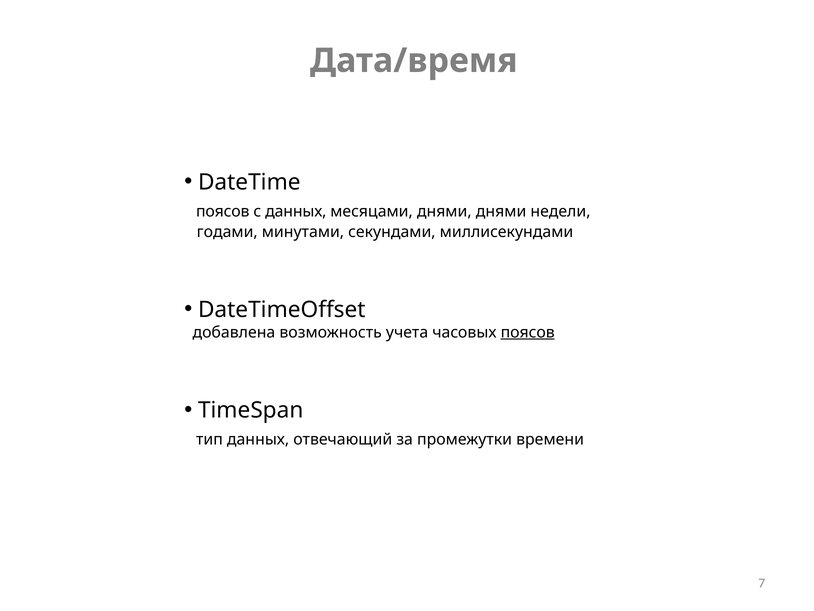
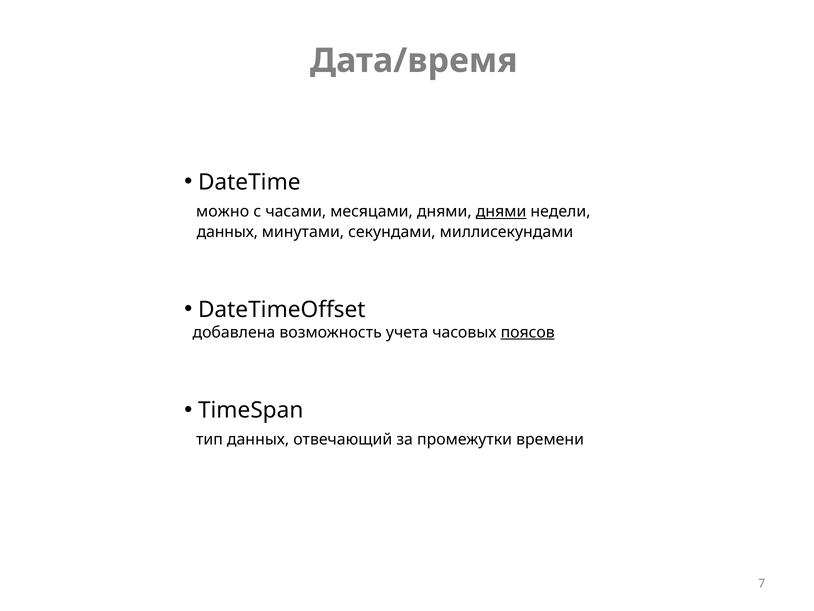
поясов: поясов -> можно (223, 211)
с данных: данных -> часами (296, 211)
днями underline: none -> present (501, 211)
годами: годами -> данных (227, 232)
